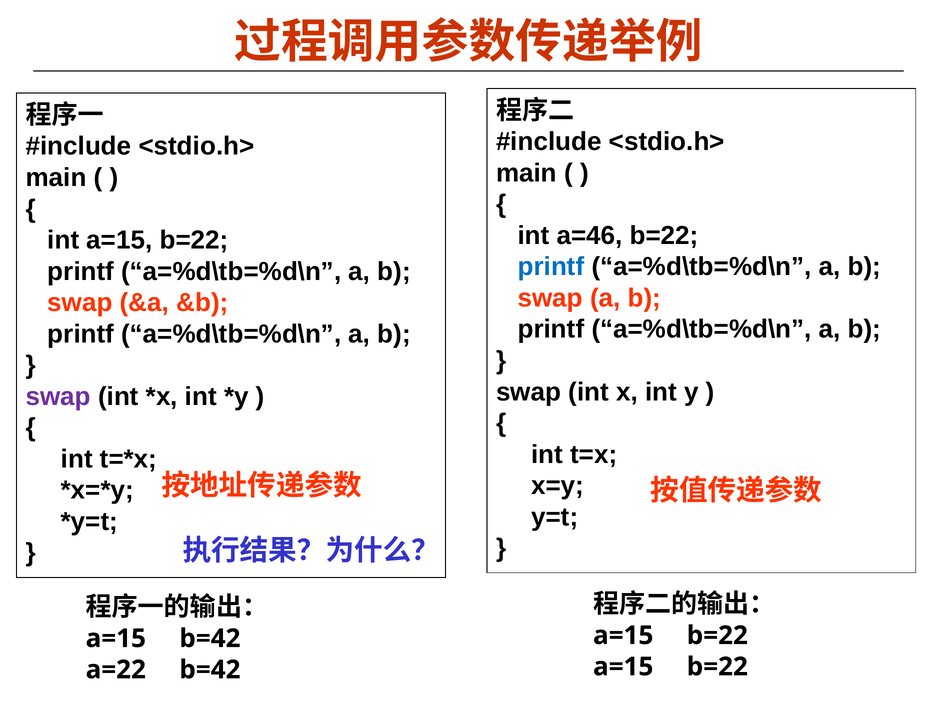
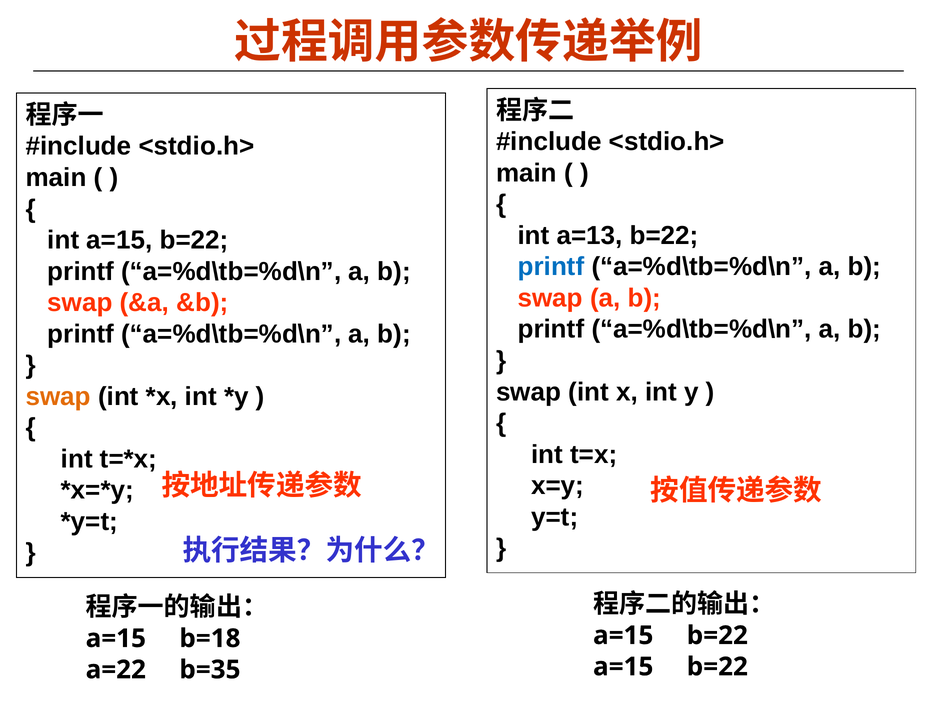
a=46: a=46 -> a=13 (590, 236)
swap colour: purple -> orange (58, 396)
a=15 b=42: b=42 -> b=18 (210, 638)
a=22 b=42: b=42 -> b=35 (210, 669)
